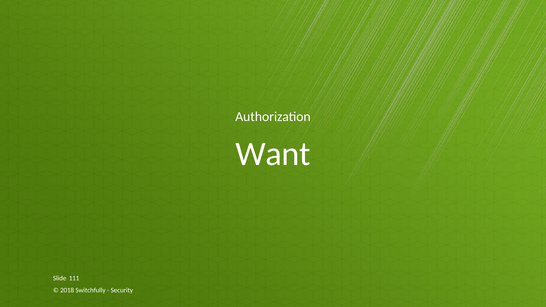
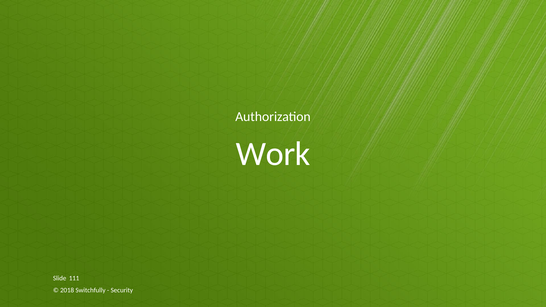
Want: Want -> Work (273, 154)
